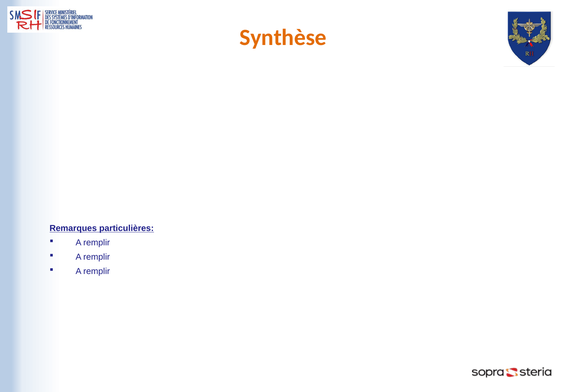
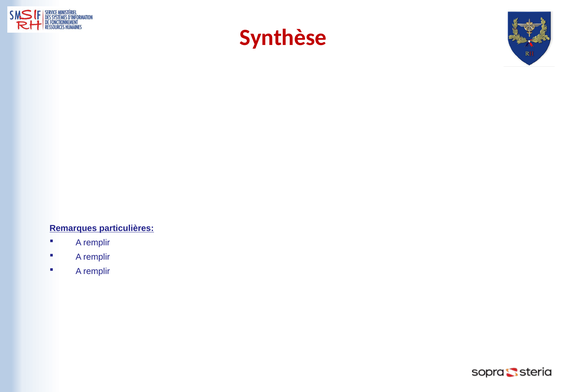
Synthèse colour: orange -> red (283, 37)
